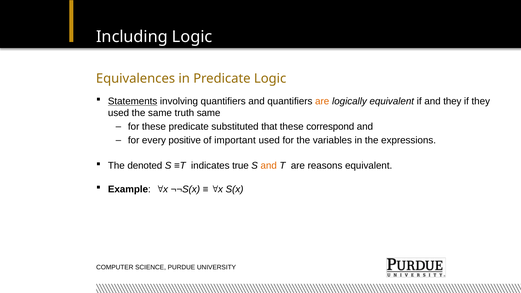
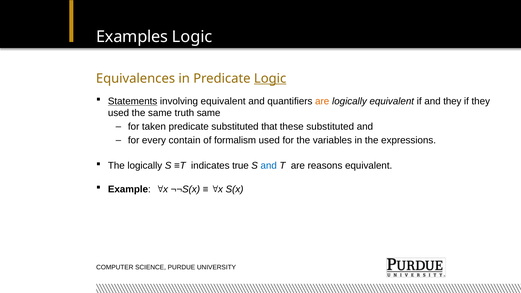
Including: Including -> Examples (132, 37)
Logic underline: none -> present (270, 78)
involving quantifiers: quantifiers -> equivalent (223, 101)
for these: these -> taken (154, 127)
these correspond: correspond -> substituted (330, 127)
positive: positive -> contain (185, 140)
important: important -> formalism (235, 140)
The denoted: denoted -> logically (145, 166)
and colour: orange -> blue (269, 166)
